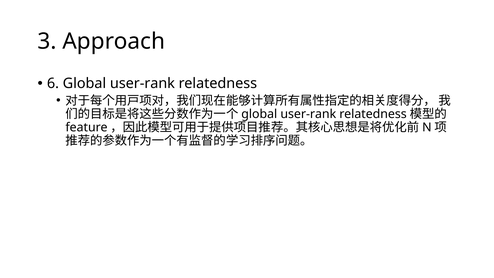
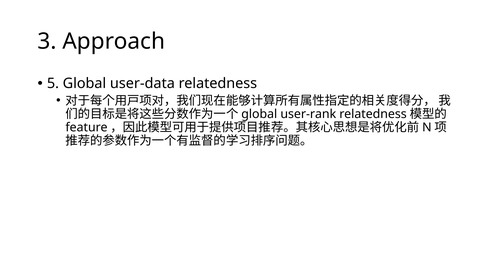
6: 6 -> 5 (53, 84)
user-rank: user-rank -> user-data (142, 84)
